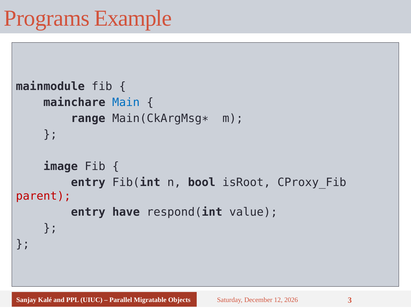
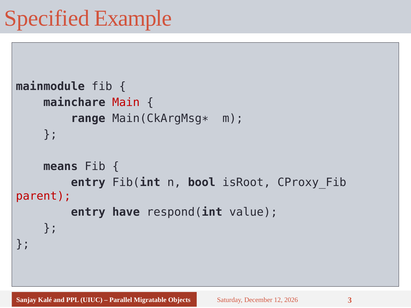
Programs: Programs -> Specified (47, 18)
Main colour: blue -> red (126, 102)
image: image -> means (61, 166)
